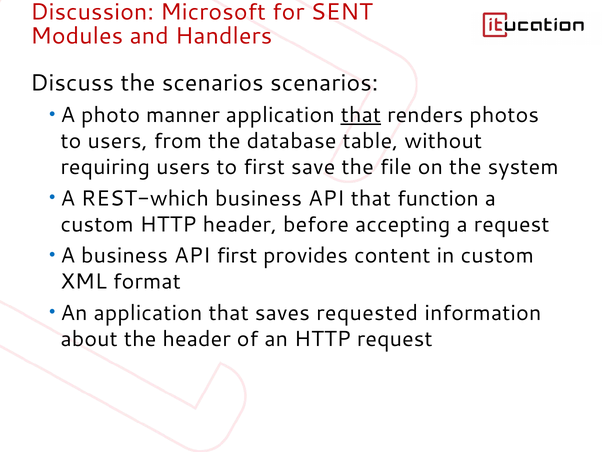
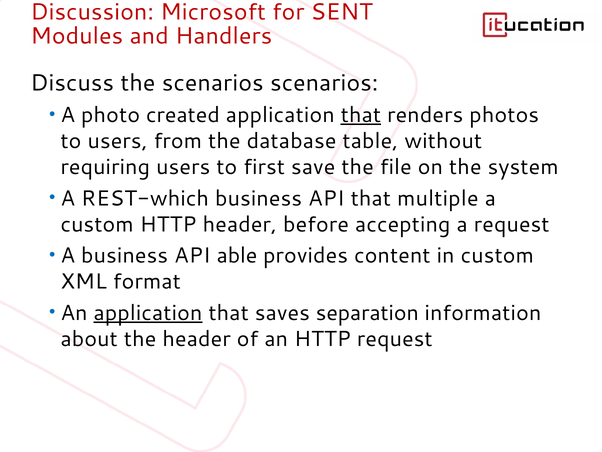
manner: manner -> created (183, 115)
function: function -> multiple (438, 198)
API first: first -> able (237, 255)
application underline: none -> present (148, 312)
requested: requested -> separation (367, 312)
